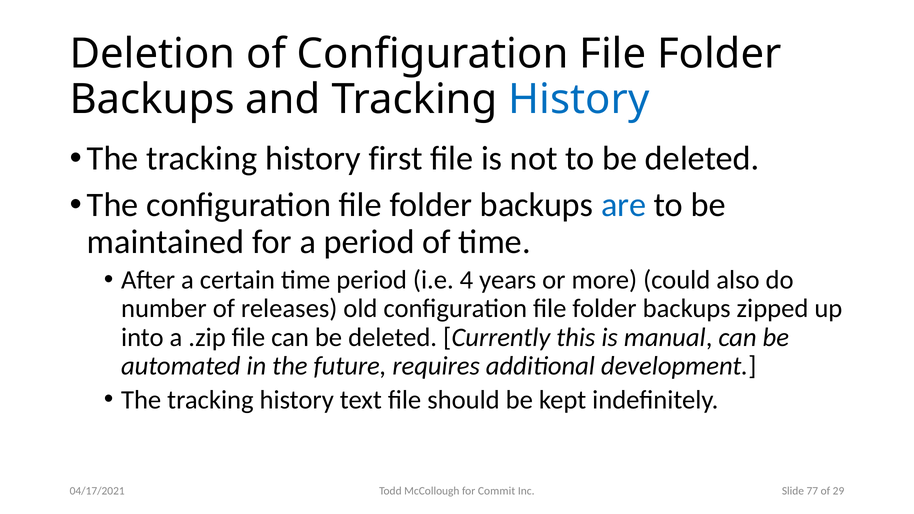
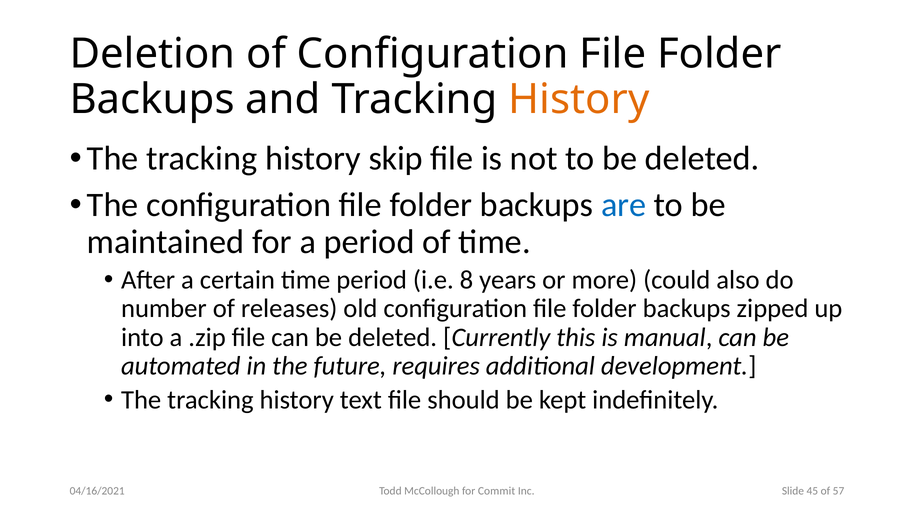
History colour: blue -> orange (579, 99)
first: first -> skip (396, 159)
4: 4 -> 8 (466, 280)
04/17/2021: 04/17/2021 -> 04/16/2021 (97, 491)
77: 77 -> 45 (812, 491)
29: 29 -> 57 (839, 491)
